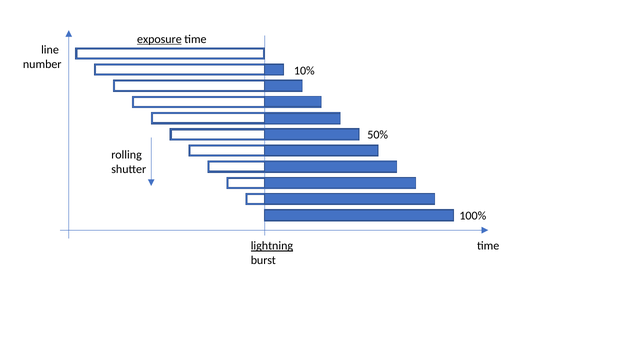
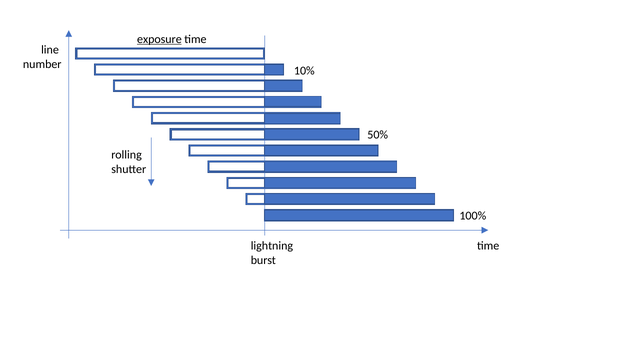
lightning underline: present -> none (272, 246)
